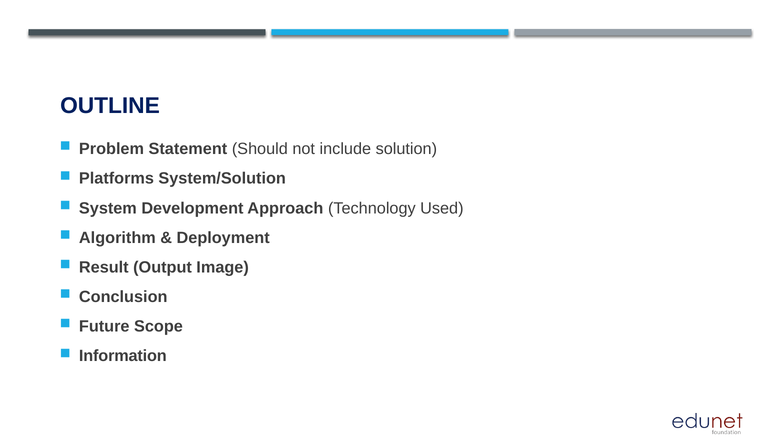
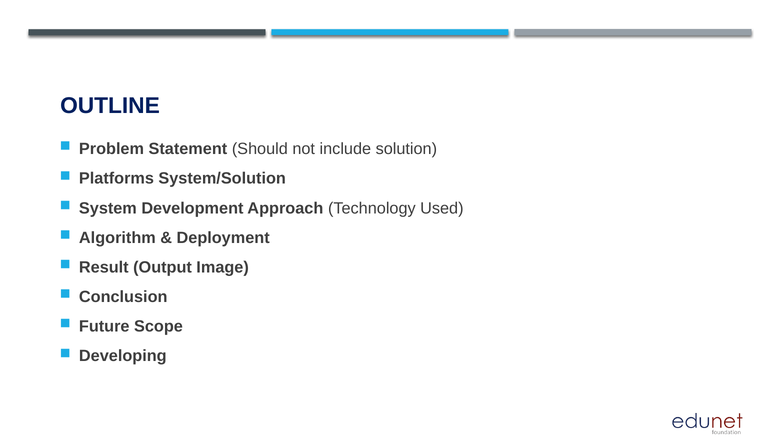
Information: Information -> Developing (123, 356)
